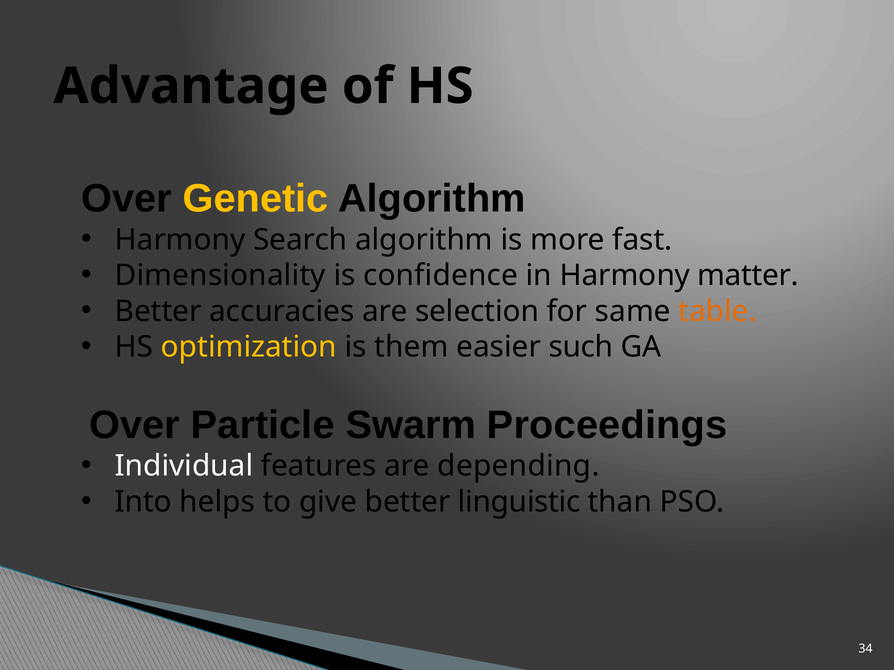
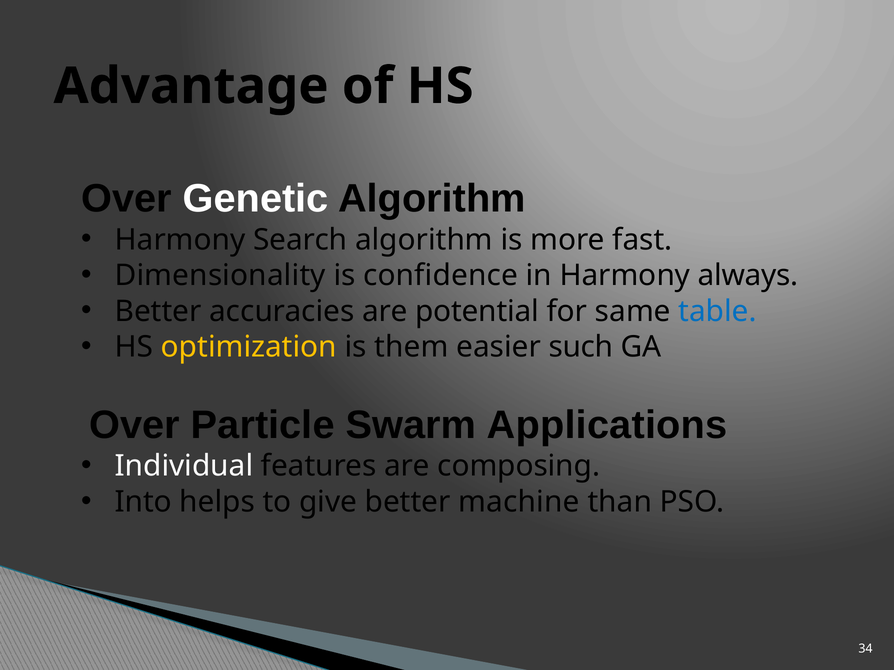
Genetic colour: yellow -> white (256, 199)
matter: matter -> always (748, 276)
selection: selection -> potential (477, 312)
table colour: orange -> blue (717, 312)
Proceedings: Proceedings -> Applications (607, 425)
depending: depending -> composing (519, 466)
linguistic: linguistic -> machine (519, 502)
